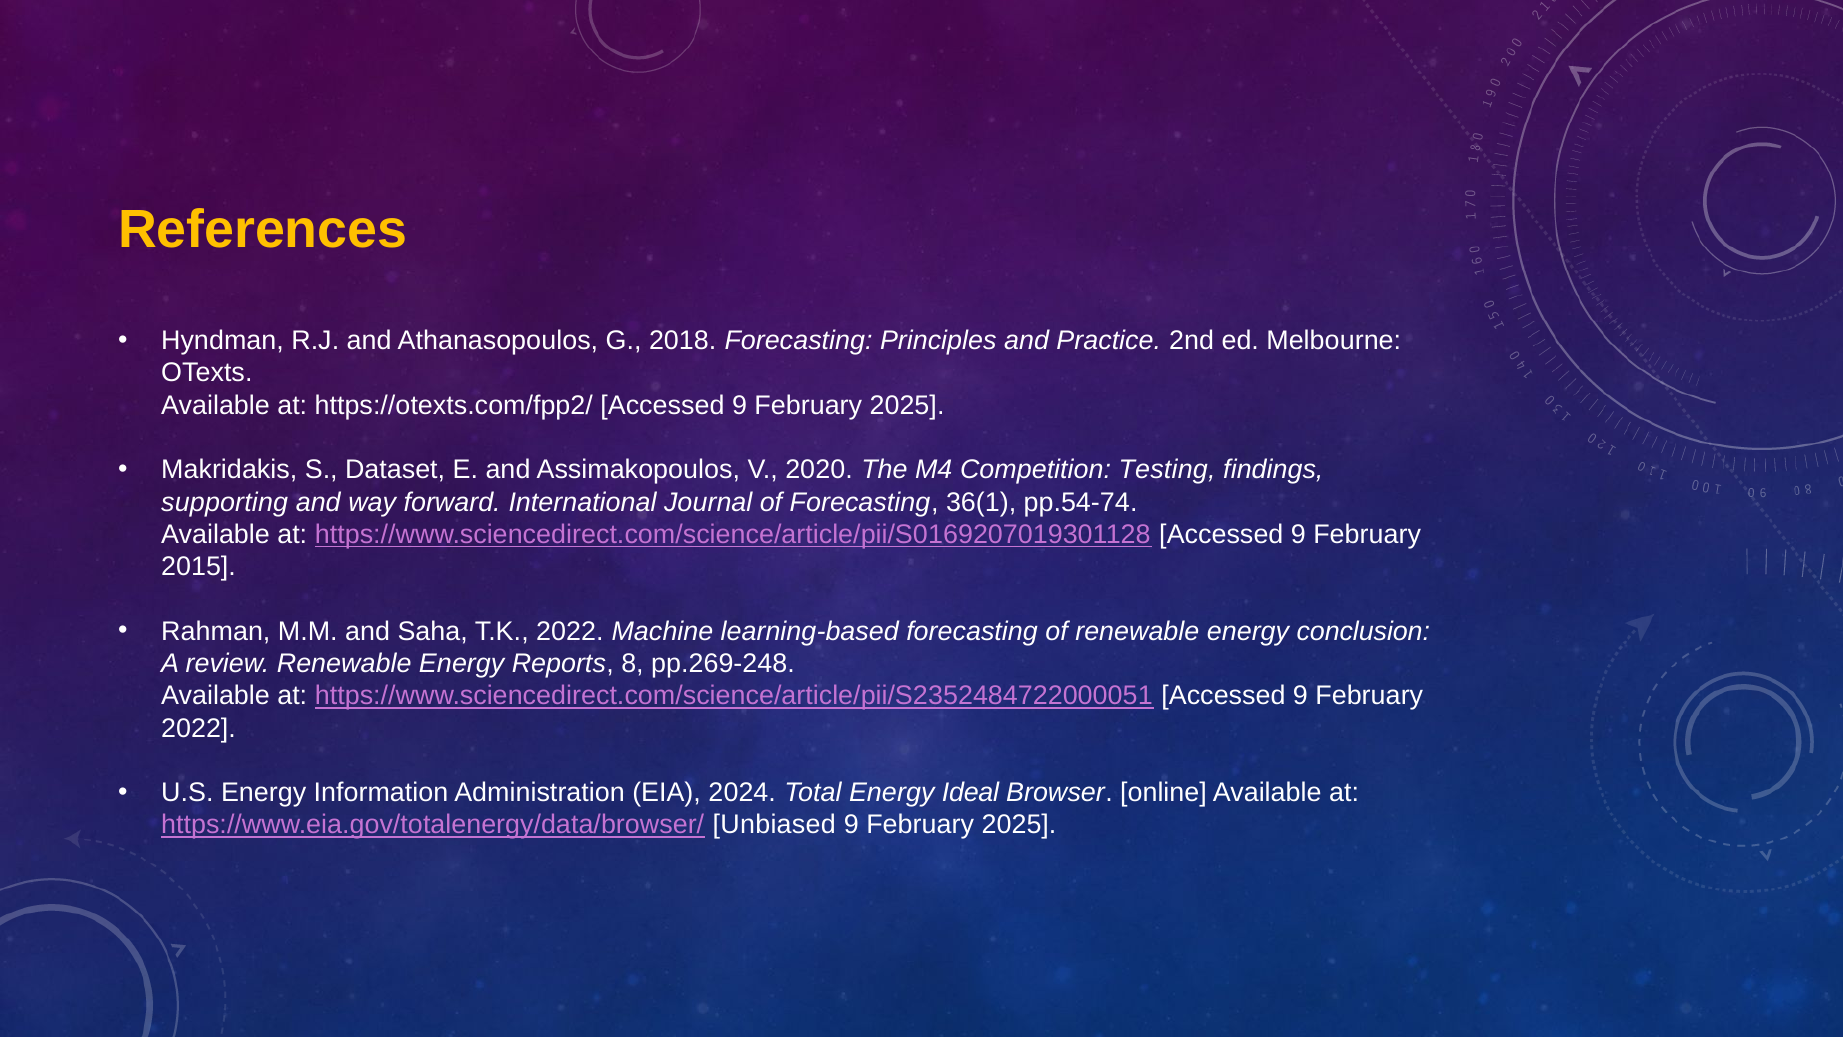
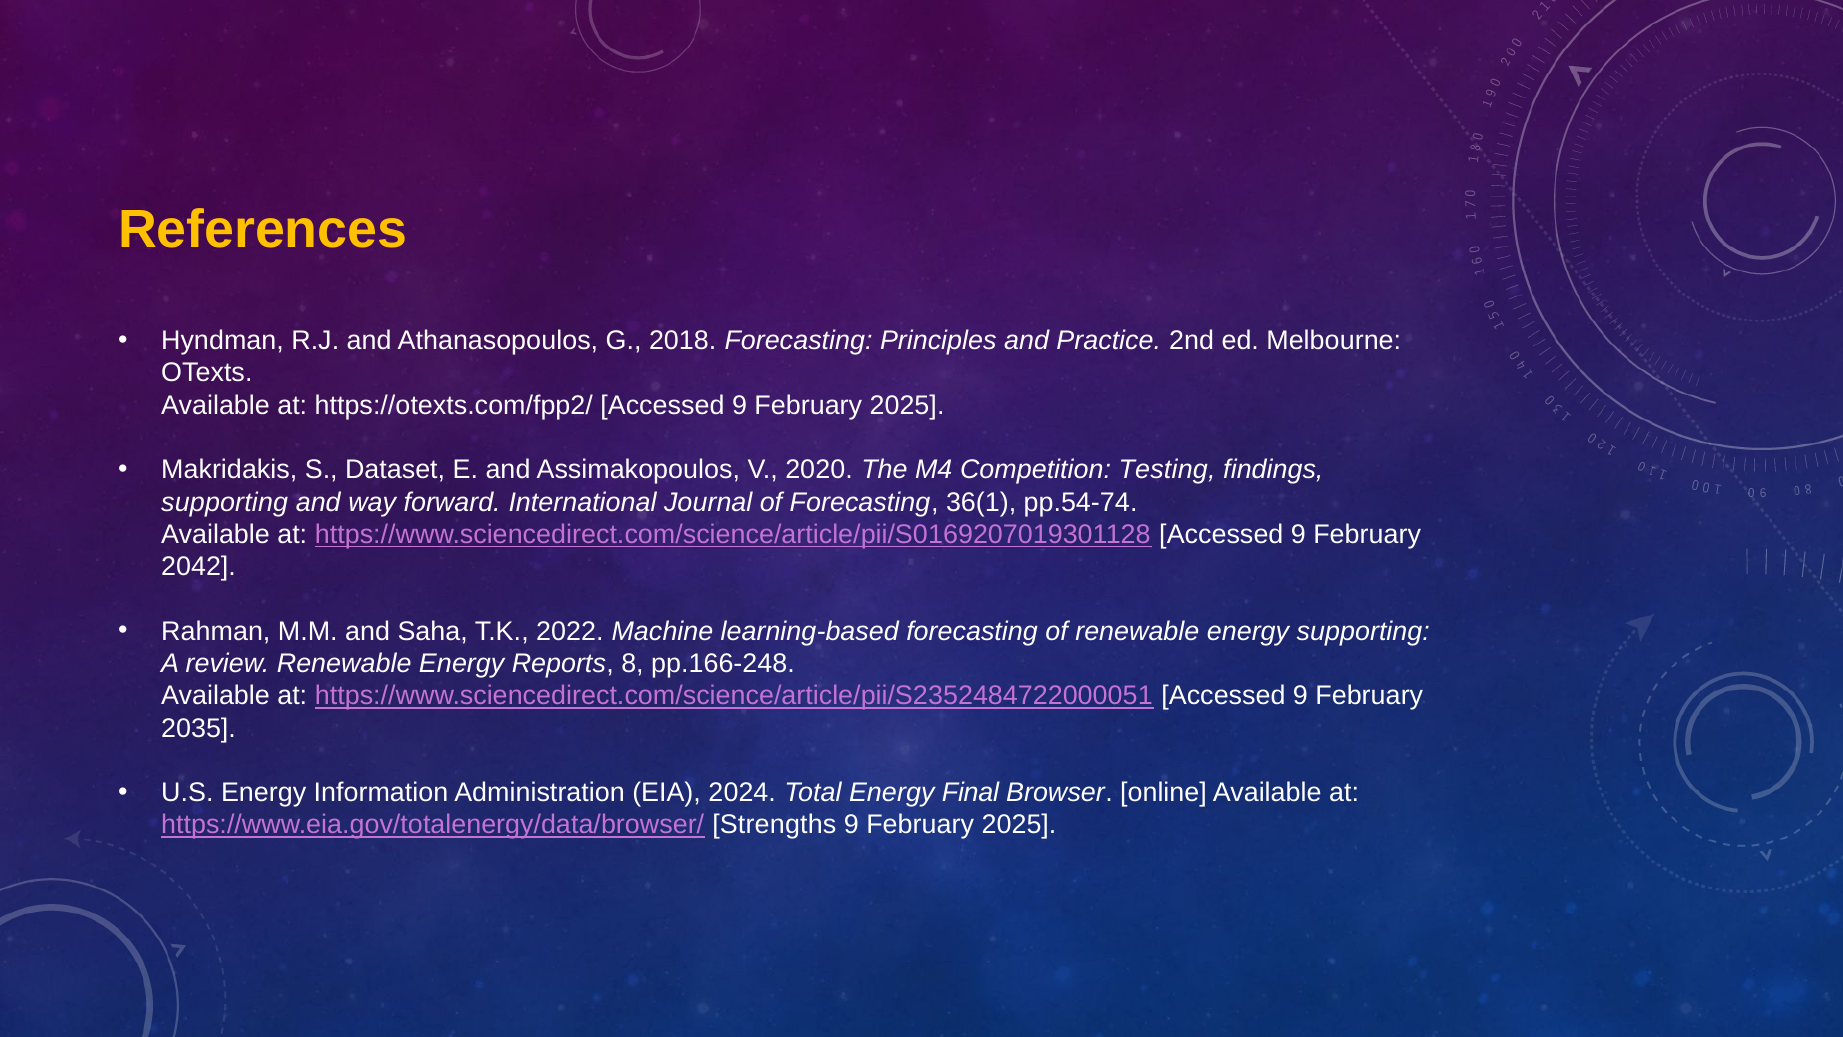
2015: 2015 -> 2042 (199, 567)
energy conclusion: conclusion -> supporting (1363, 631)
pp.269-248: pp.269-248 -> pp.166-248 (723, 663)
2022: 2022 -> 2035 (199, 728)
Ideal: Ideal -> Final (970, 792)
Unbiased: Unbiased -> Strengths (774, 825)
